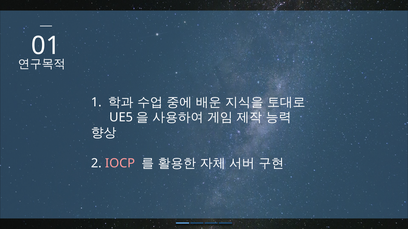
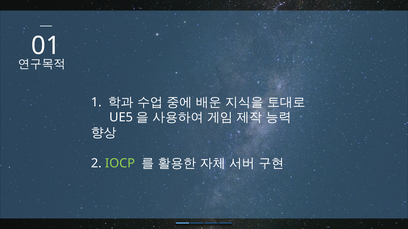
IOCP colour: pink -> light green (120, 164)
